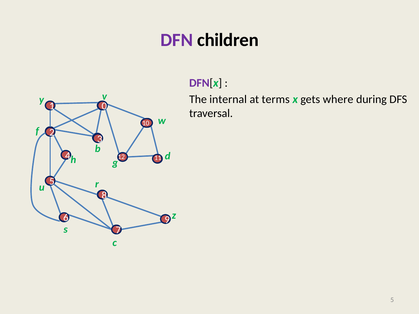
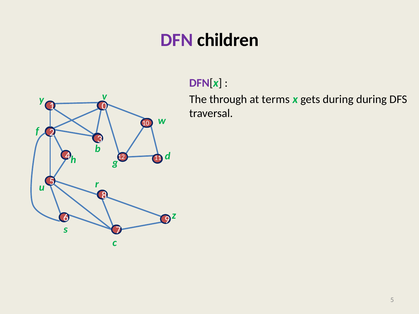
internal: internal -> through (228, 100)
gets where: where -> during (338, 100)
